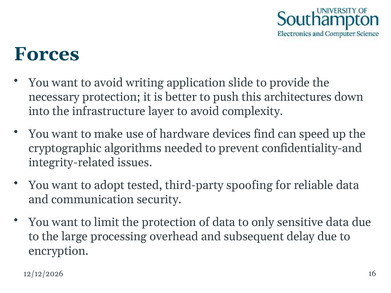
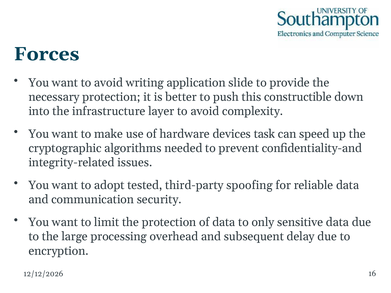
architectures: architectures -> constructible (298, 97)
find: find -> task (264, 134)
